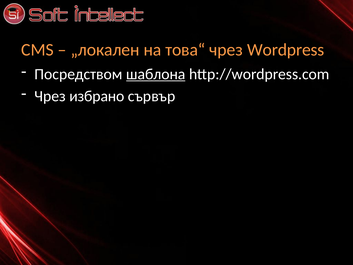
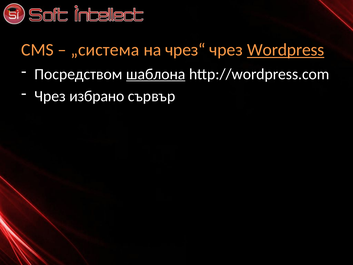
„локален: „локален -> „система (105, 50)
това“: това“ -> чрез“ (185, 50)
Wordpress underline: none -> present (286, 50)
